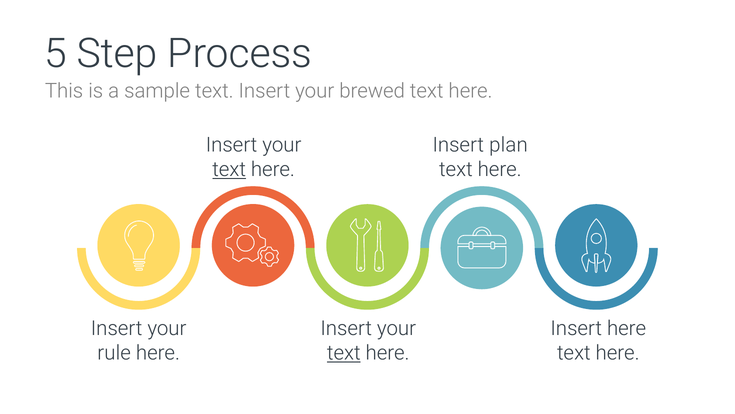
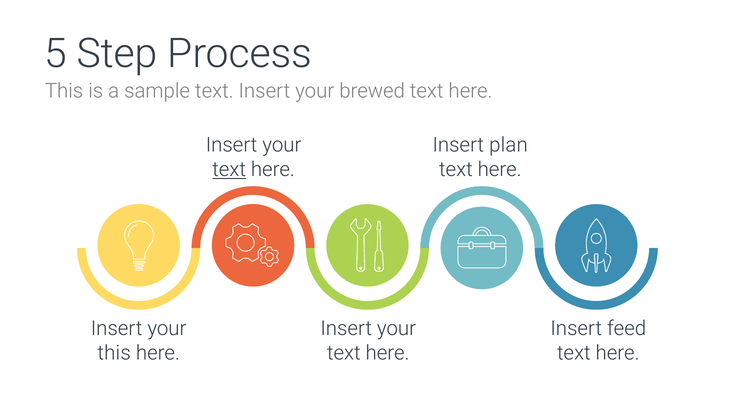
Insert here: here -> feed (627, 328)
rule: rule -> this (114, 353)
text underline: present -> none (344, 353)
